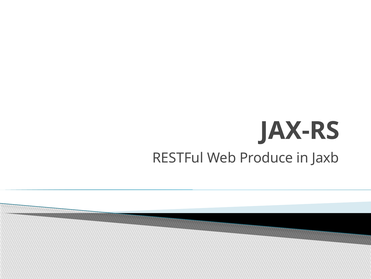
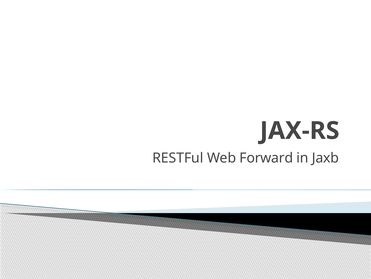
Produce: Produce -> Forward (266, 158)
